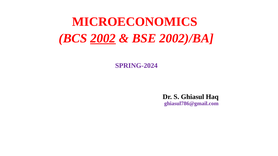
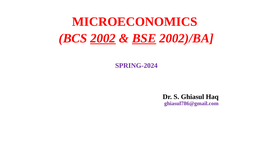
BSE underline: none -> present (144, 38)
